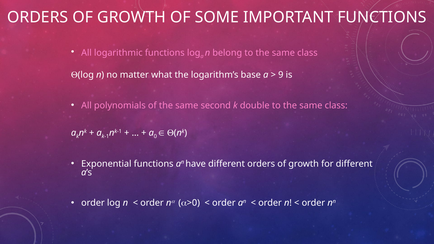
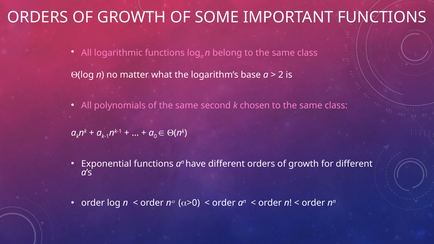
9: 9 -> 2 (281, 75)
double: double -> chosen (255, 106)
